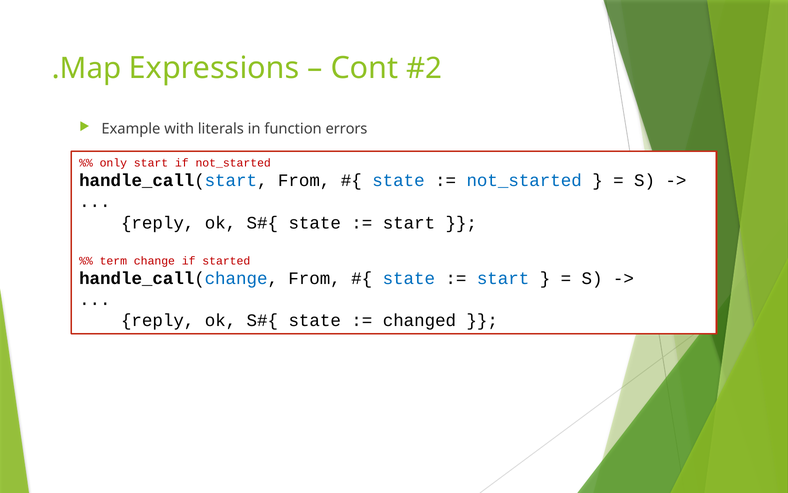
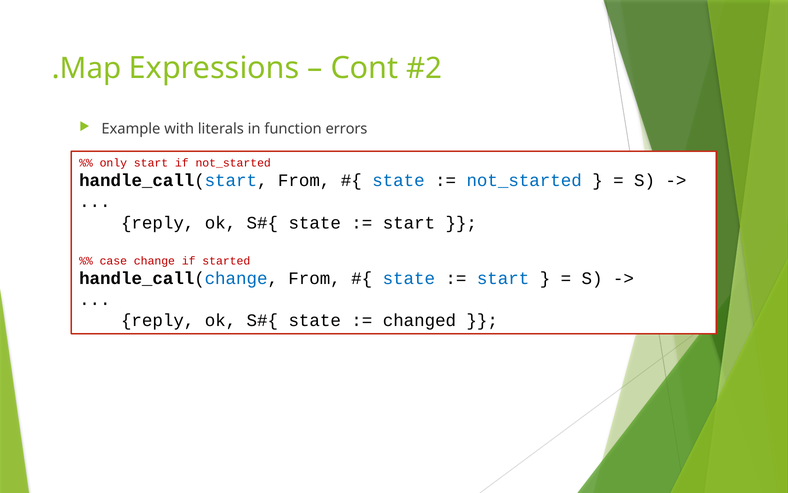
term: term -> case (113, 260)
